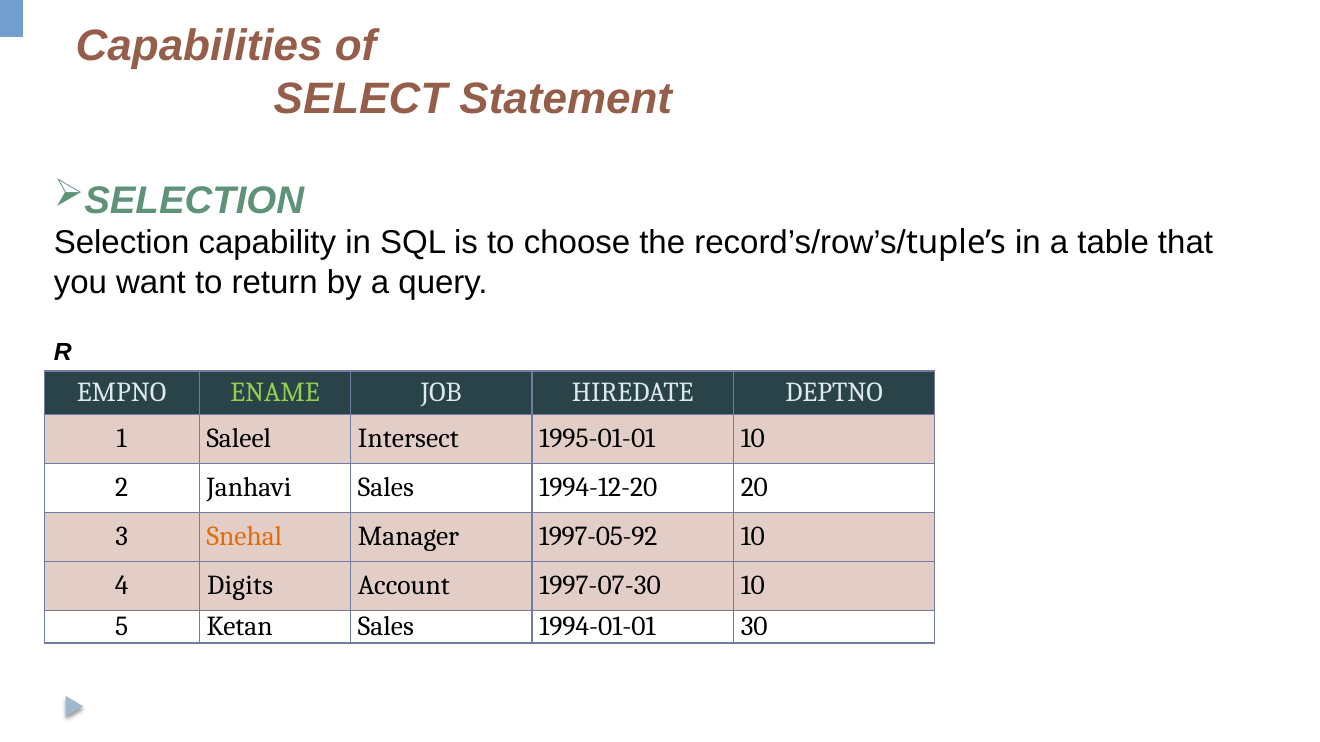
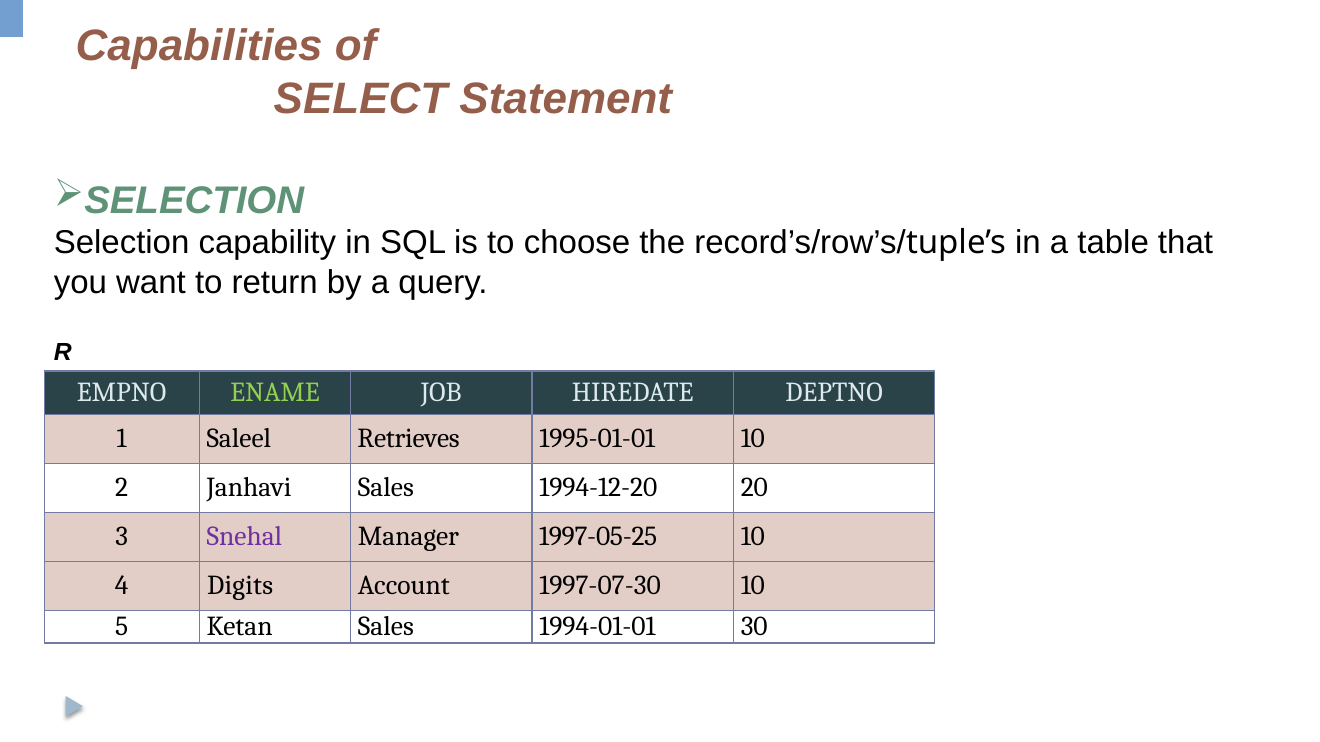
Intersect: Intersect -> Retrieves (409, 439)
Snehal colour: orange -> purple (244, 537)
1997-05-92: 1997-05-92 -> 1997-05-25 (598, 537)
